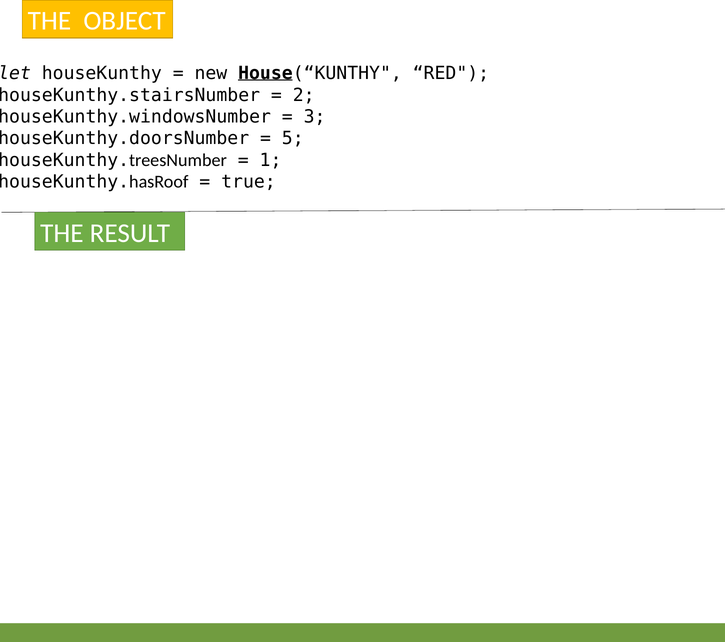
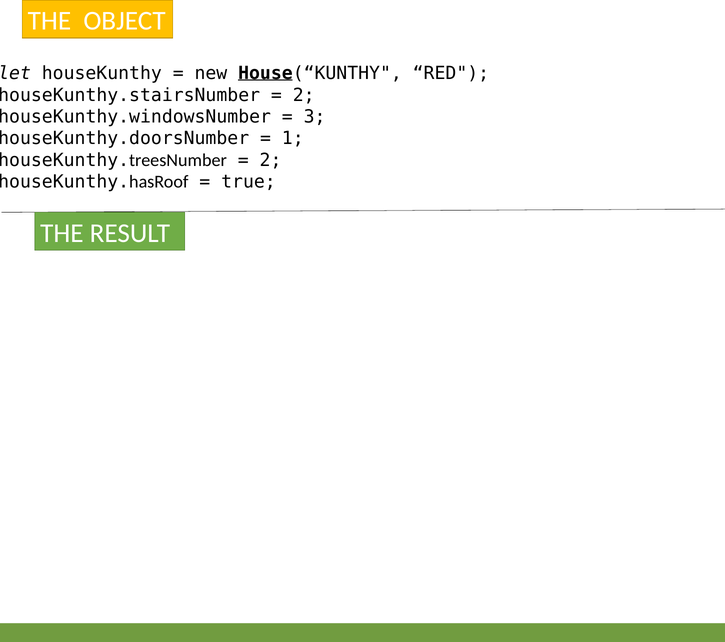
5: 5 -> 1 (293, 139)
1: 1 -> 2 (271, 160)
